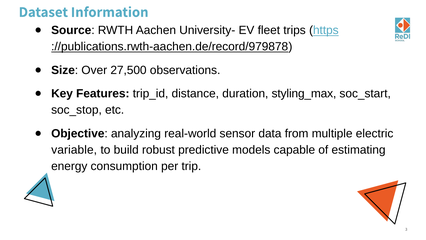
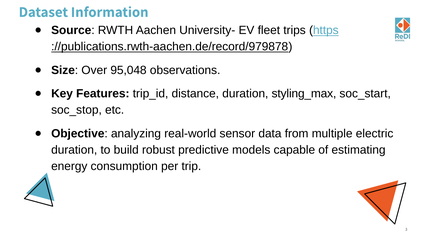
27,500: 27,500 -> 95,048 (128, 70)
variable: variable -> duration (74, 150)
